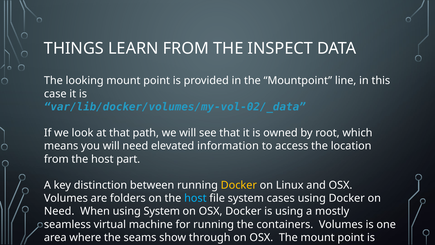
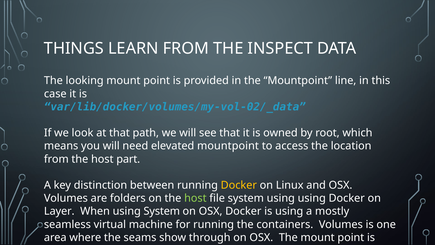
elevated information: information -> mountpoint (228, 146)
host colour: light blue -> light green (195, 198)
system cases: cases -> using (281, 198)
Need: Need -> Layer (59, 211)
